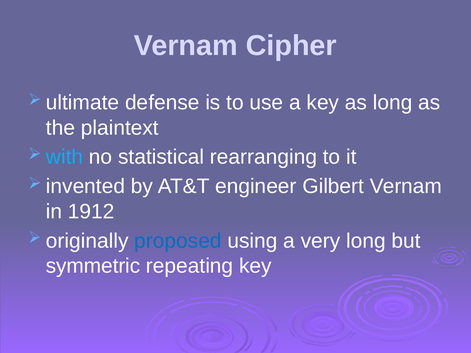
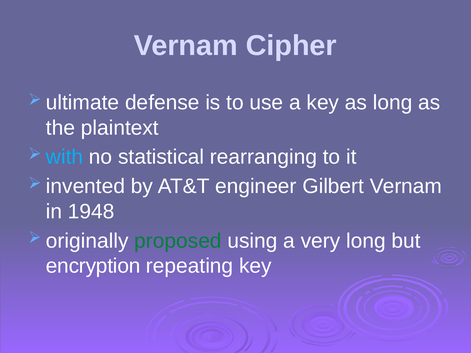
1912: 1912 -> 1948 (91, 212)
proposed colour: blue -> green (178, 241)
symmetric: symmetric -> encryption (93, 266)
